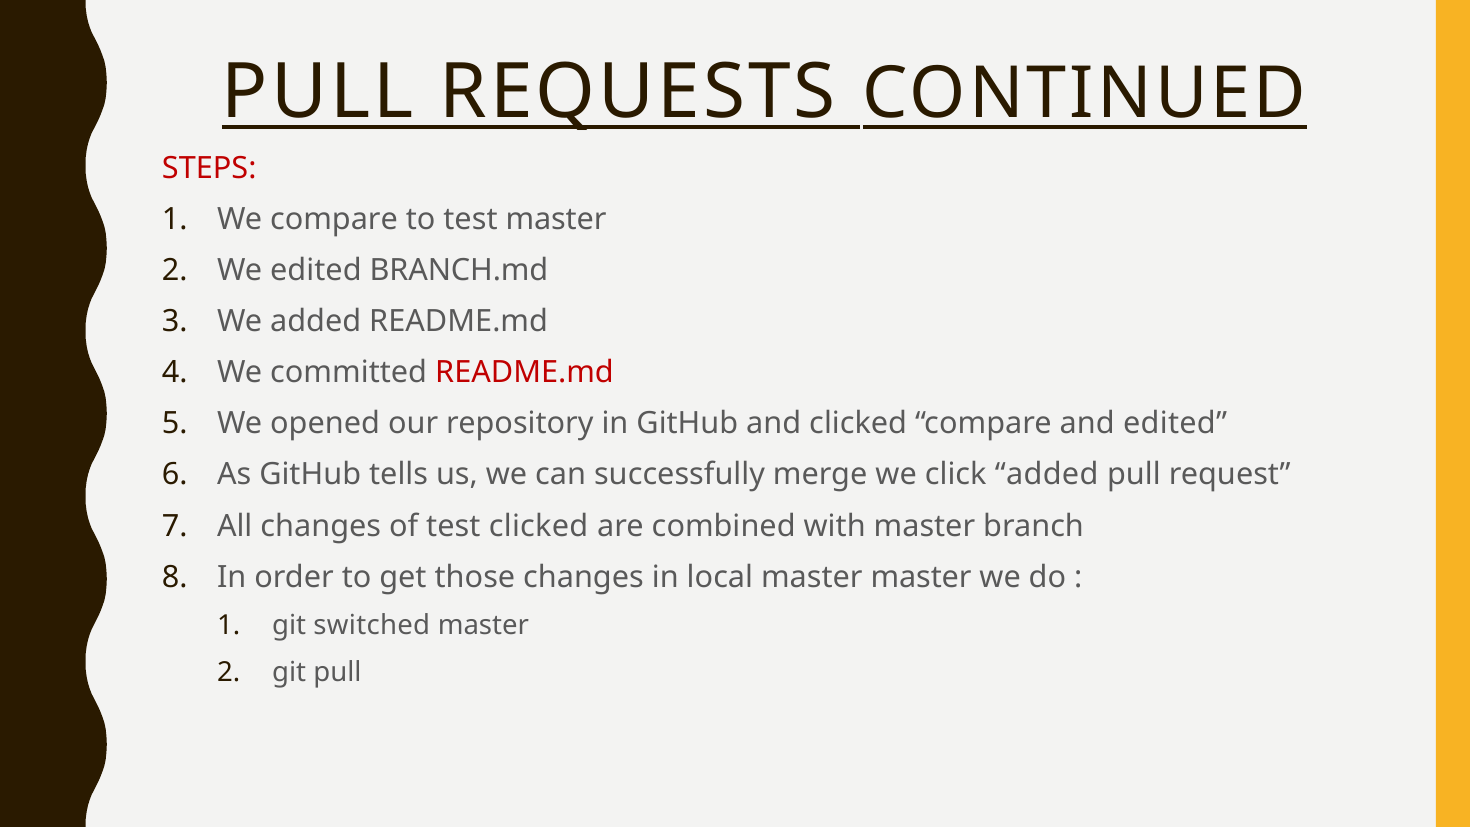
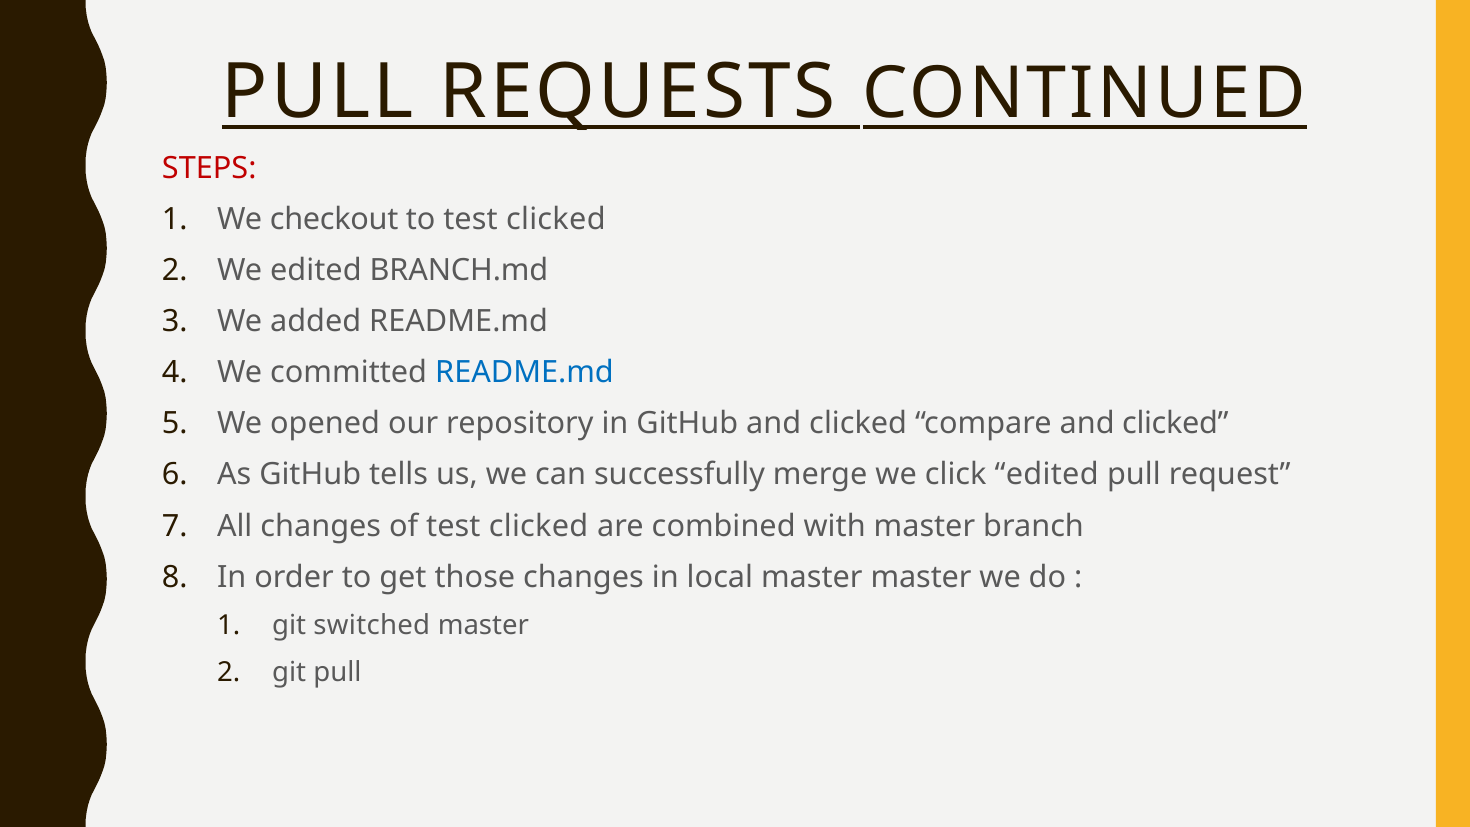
We compare: compare -> checkout (334, 219)
to test master: master -> clicked (556, 219)
README.md colour: red -> blue (525, 372)
compare and edited: edited -> clicked (1175, 424)
click added: added -> edited (1047, 475)
